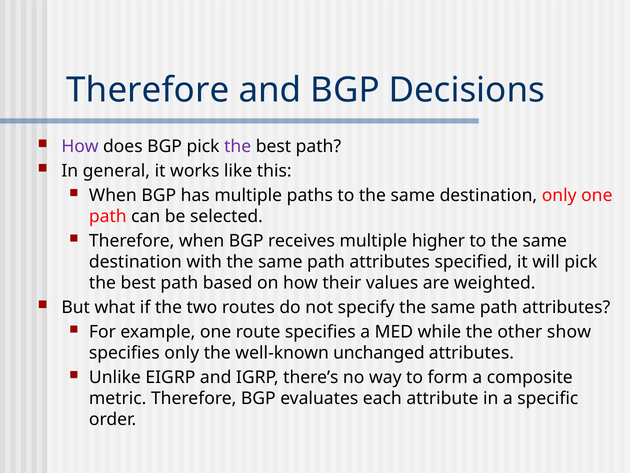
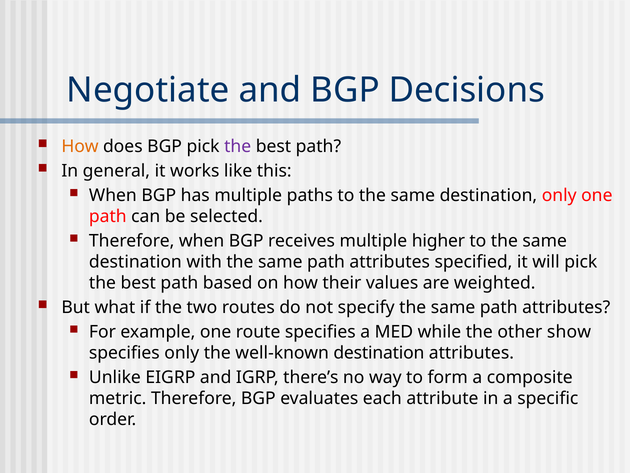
Therefore: Therefore -> Negotiate (148, 90)
How colour: purple -> orange (80, 146)
well-known unchanged: unchanged -> destination (379, 353)
